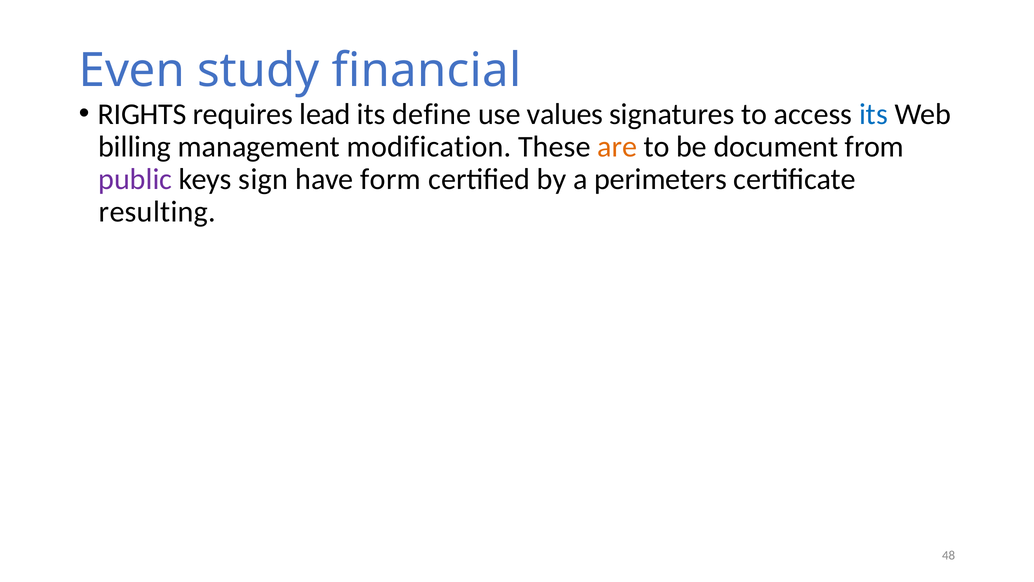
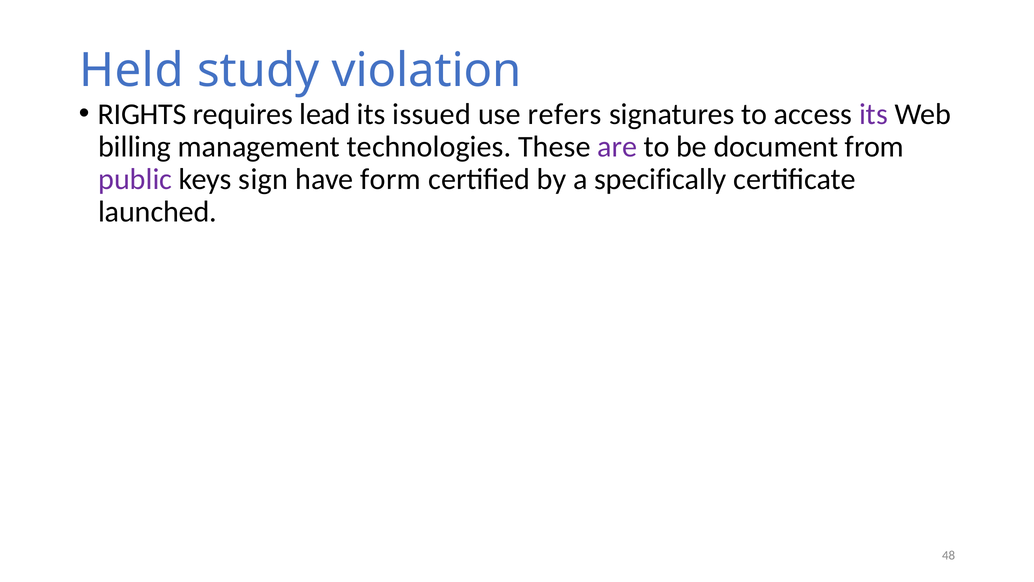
Even: Even -> Held (132, 71)
financial: financial -> violation (427, 71)
define: define -> issued (432, 114)
values: values -> refers (565, 114)
its colour: blue -> purple (873, 114)
modification: modification -> technologies (429, 147)
are colour: orange -> purple (617, 147)
perimeters: perimeters -> specifically (660, 179)
resulting: resulting -> launched (158, 212)
